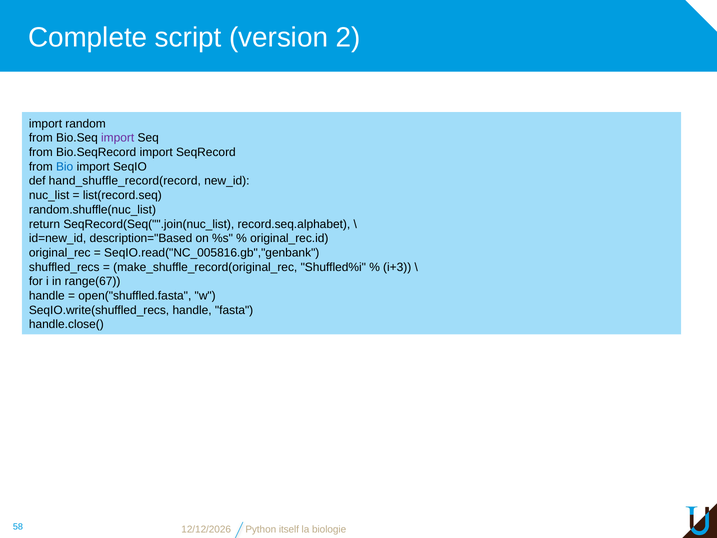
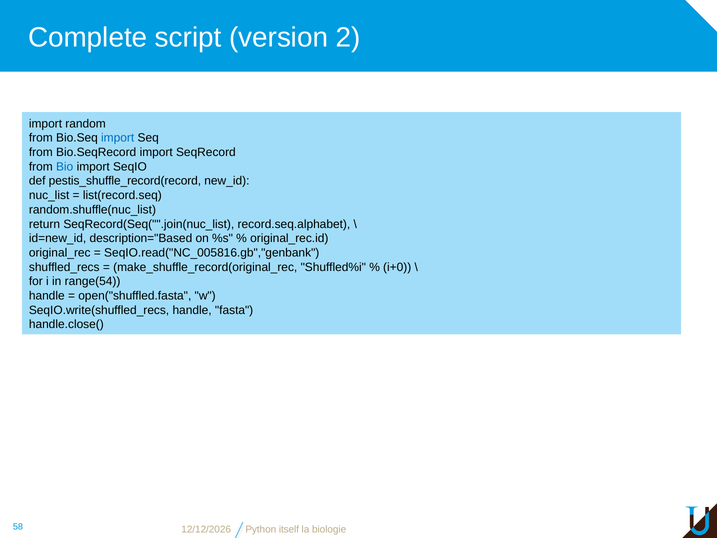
import colour: purple -> blue (118, 138)
hand_shuffle_record(record: hand_shuffle_record(record -> pestis_shuffle_record(record (125, 181)
i+3: i+3 -> i+0 (397, 267)
range(67: range(67 -> range(54 (93, 281)
